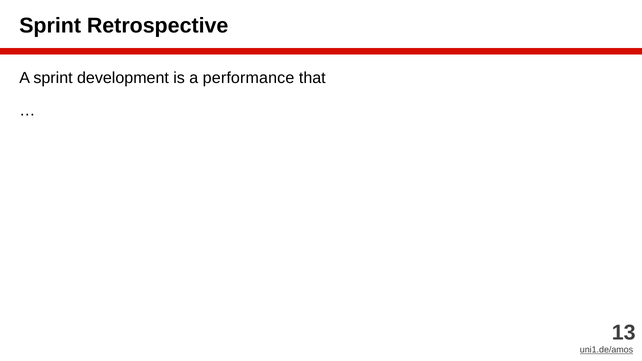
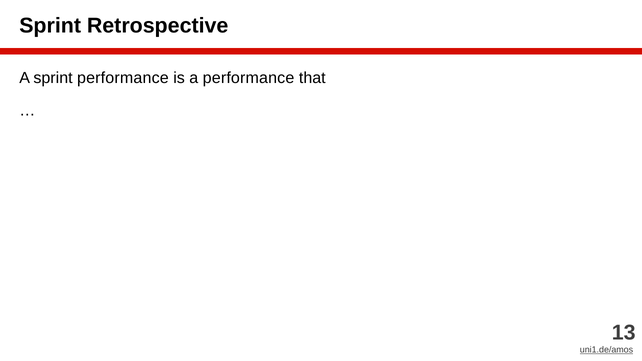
sprint development: development -> performance (123, 78)
